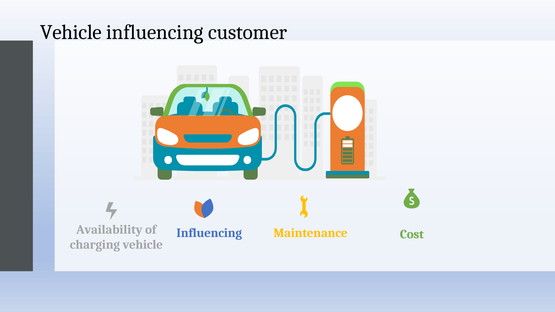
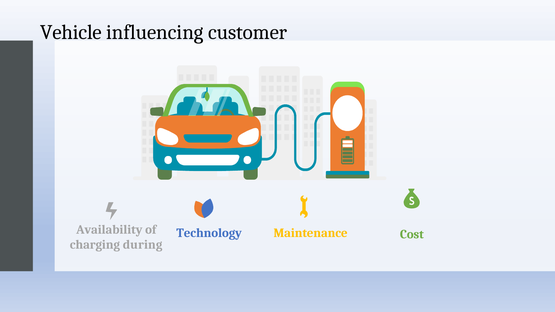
Influencing: Influencing -> Technology (209, 233)
charging vehicle: vehicle -> during (143, 245)
